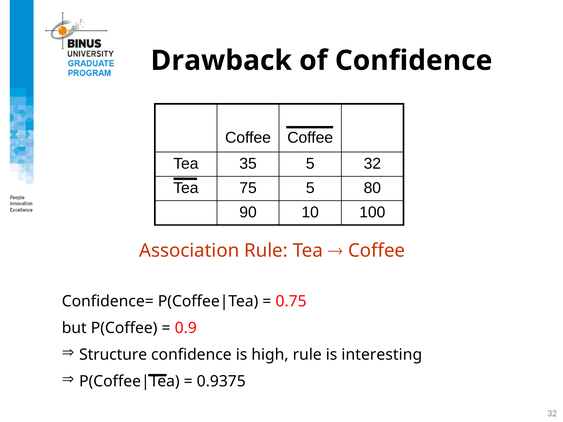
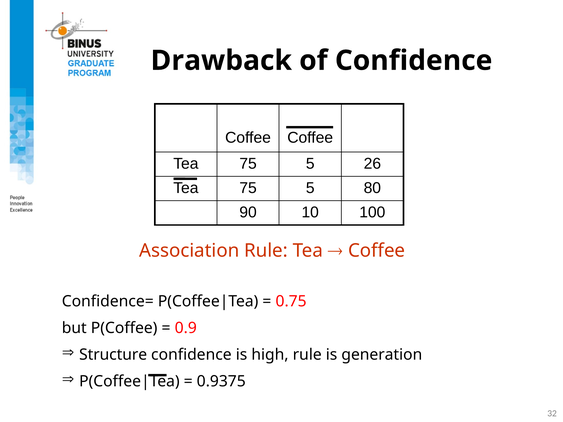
35: 35 -> 75 (248, 164)
5 32: 32 -> 26 (372, 164)
interesting: interesting -> generation (382, 355)
